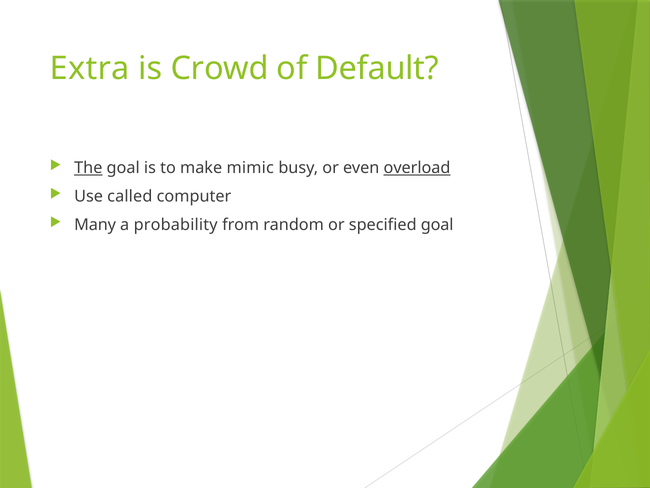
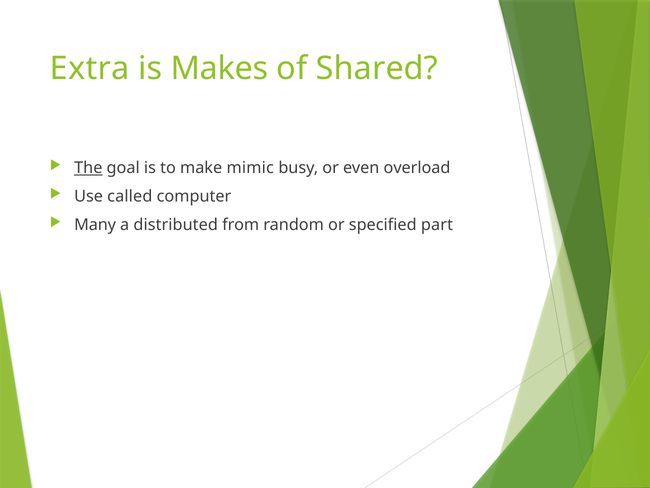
Crowd: Crowd -> Makes (220, 68)
Default: Default -> Shared (377, 68)
overload underline: present -> none (417, 168)
probability: probability -> distributed (176, 225)
specified goal: goal -> part (437, 225)
